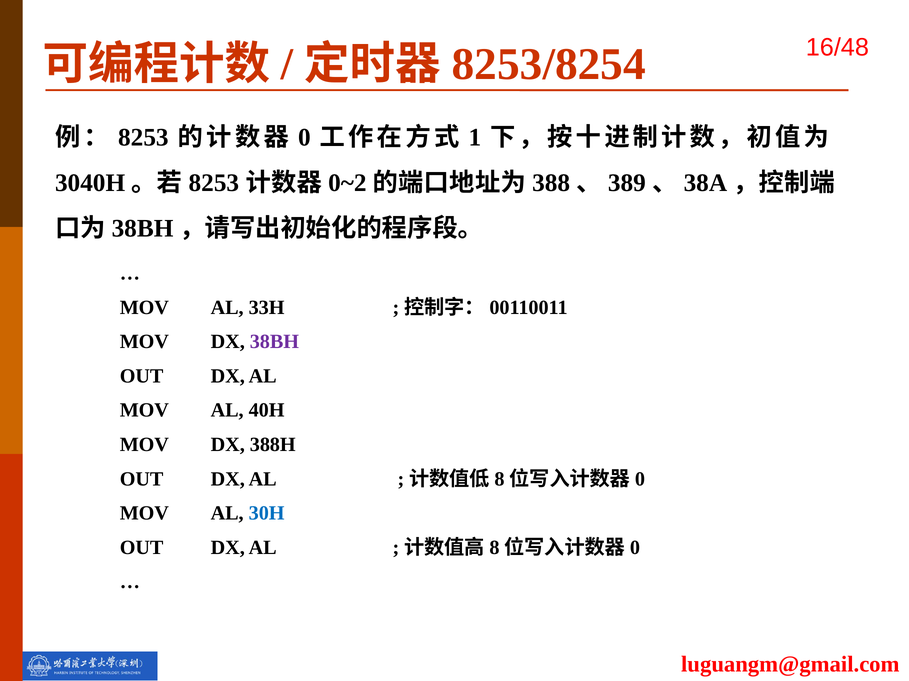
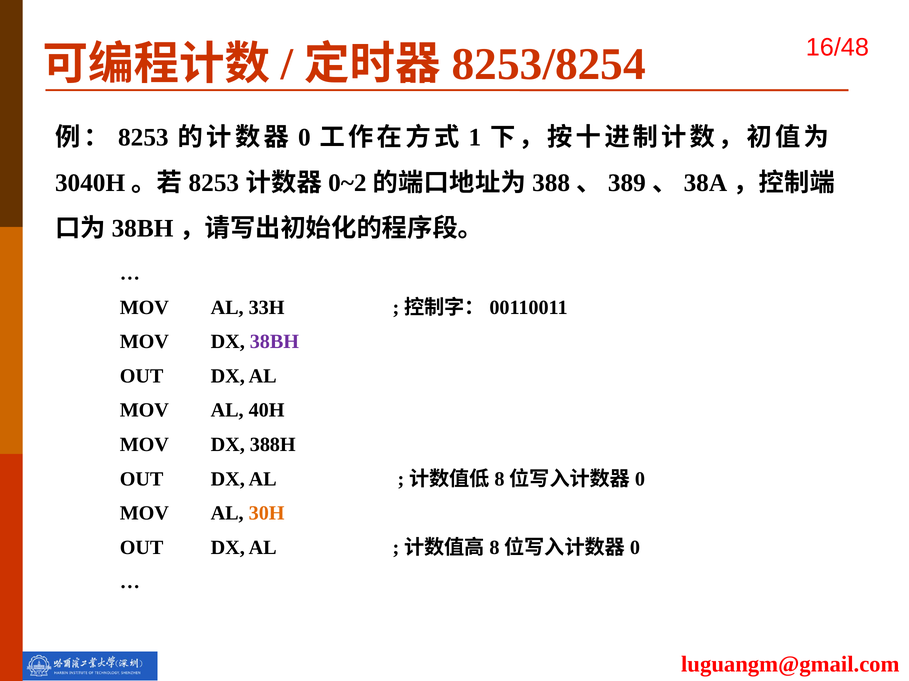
30H colour: blue -> orange (267, 514)
